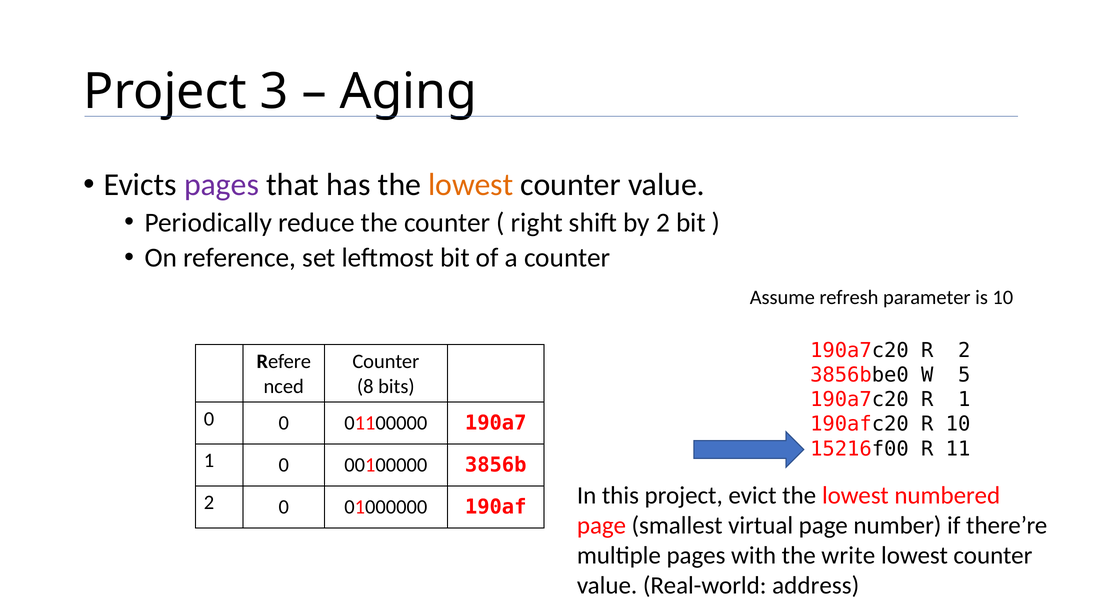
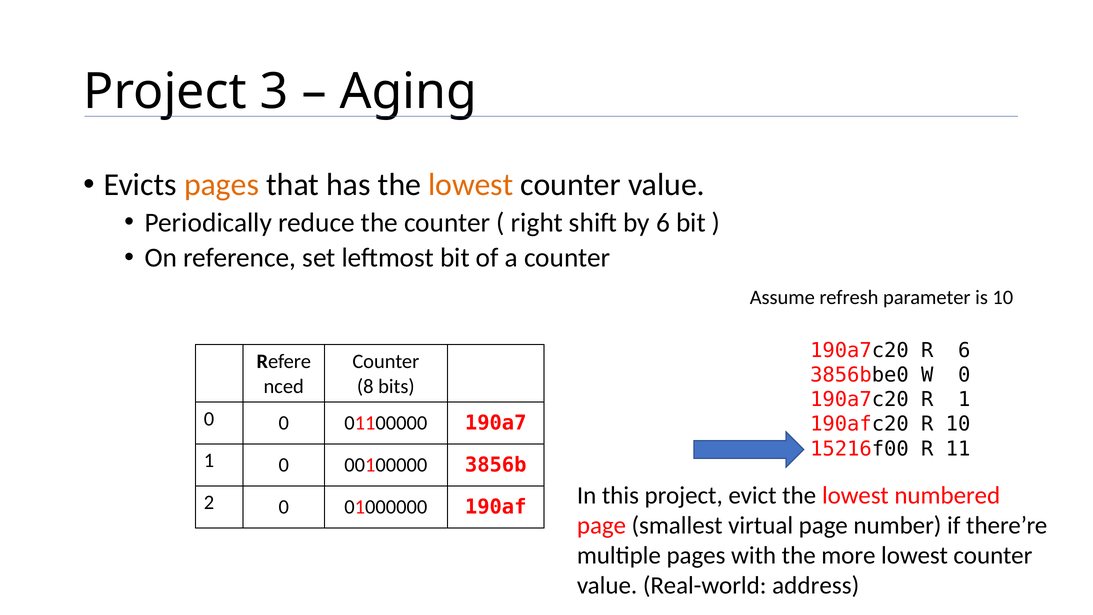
pages colour: purple -> orange (222, 185)
by 2: 2 -> 6 (663, 222)
R 2: 2 -> 6 (964, 350)
W 5: 5 -> 0 (964, 375)
write: write -> more (848, 555)
